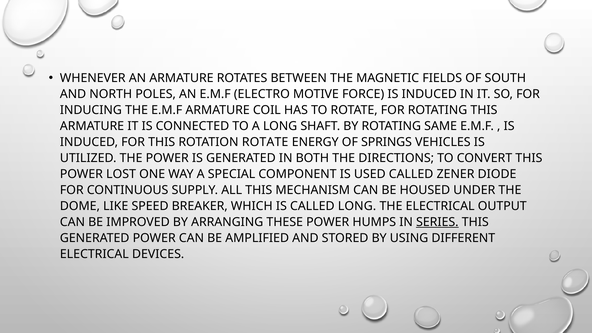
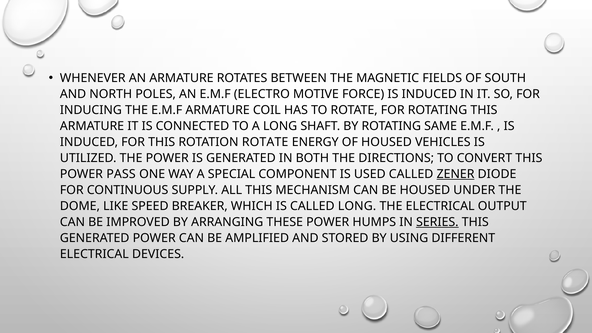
OF SPRINGS: SPRINGS -> HOUSED (386, 142)
LOST: LOST -> PASS (121, 174)
ZENER underline: none -> present (456, 174)
